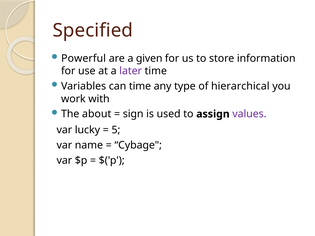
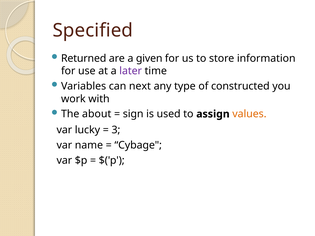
Powerful: Powerful -> Returned (84, 58)
can time: time -> next (140, 86)
hierarchical: hierarchical -> constructed (240, 86)
values colour: purple -> orange (249, 114)
5: 5 -> 3 (116, 130)
